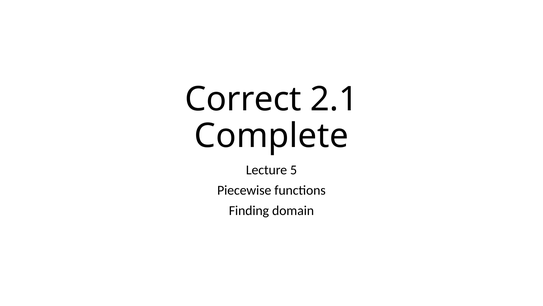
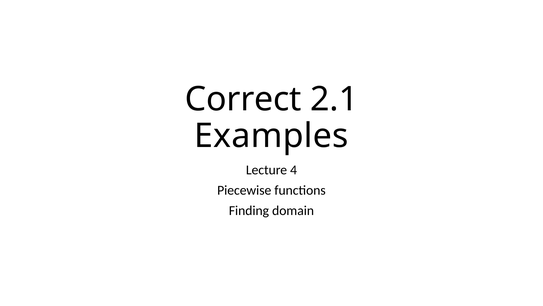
Complete: Complete -> Examples (271, 136)
5: 5 -> 4 (294, 170)
